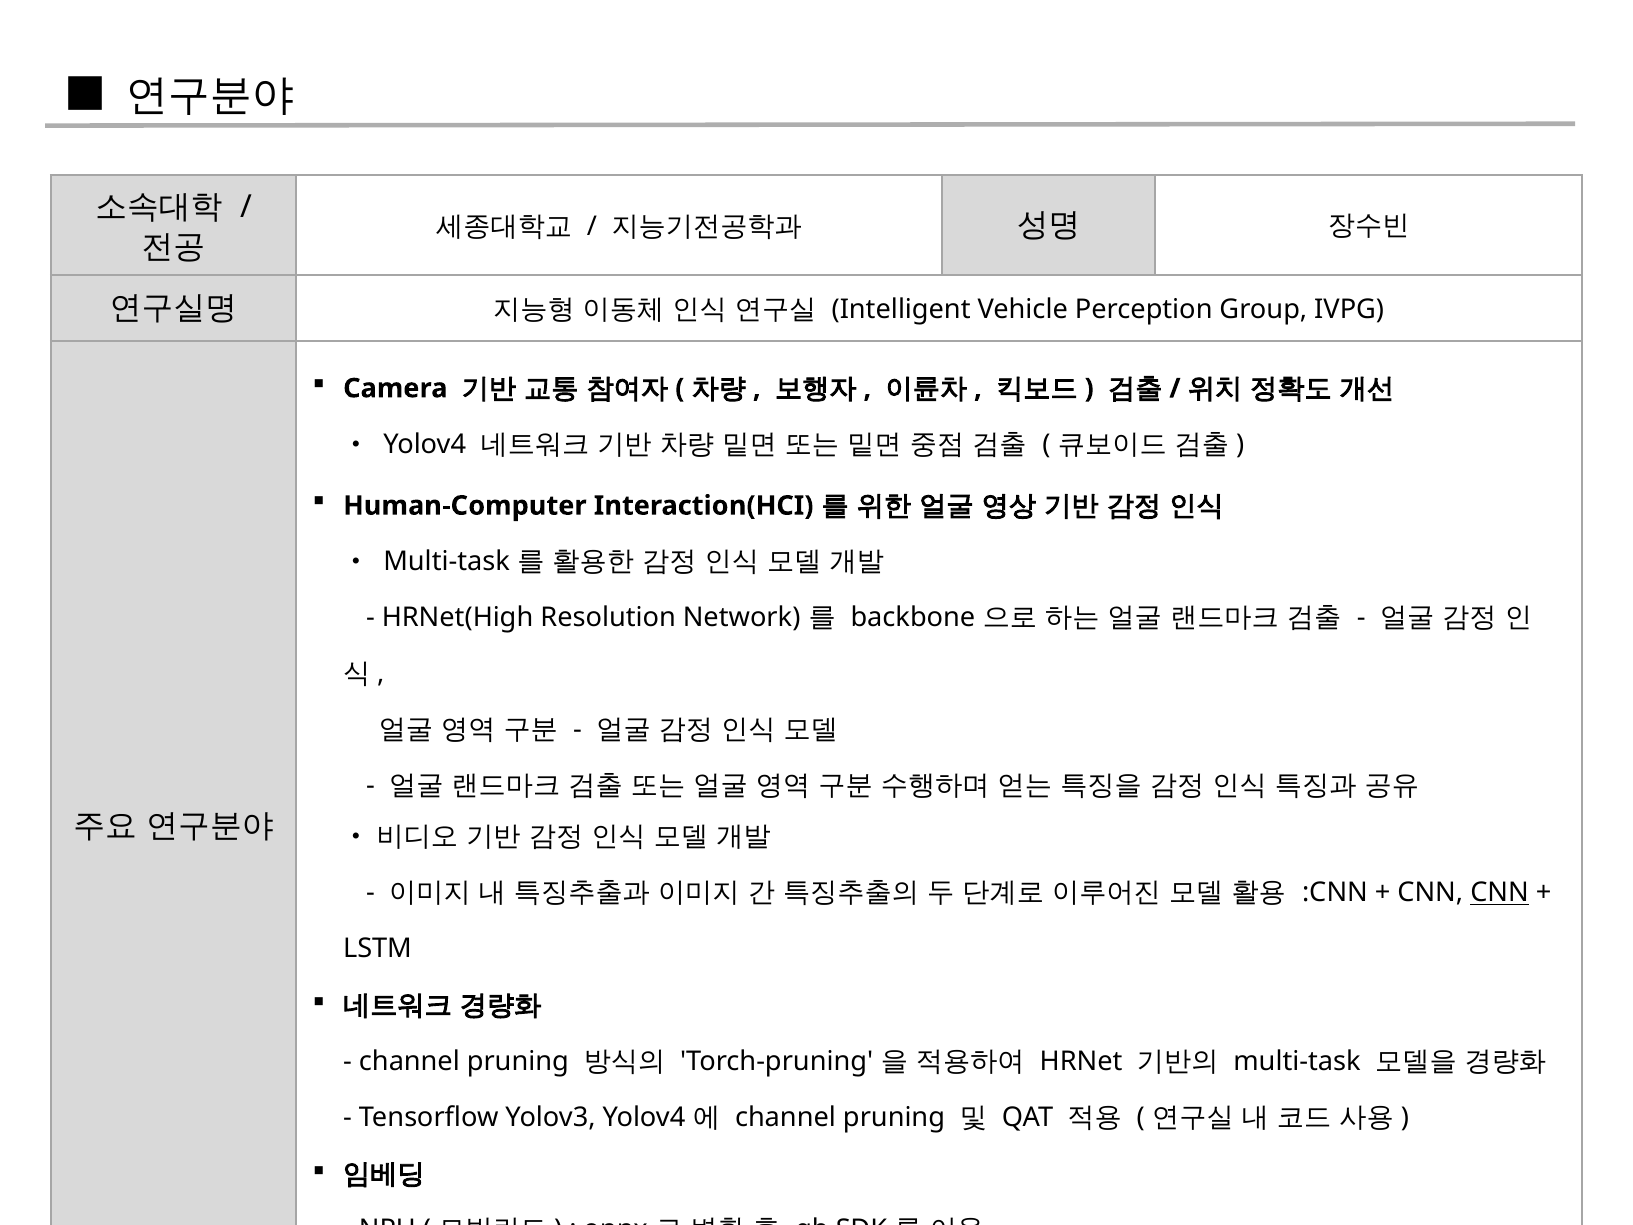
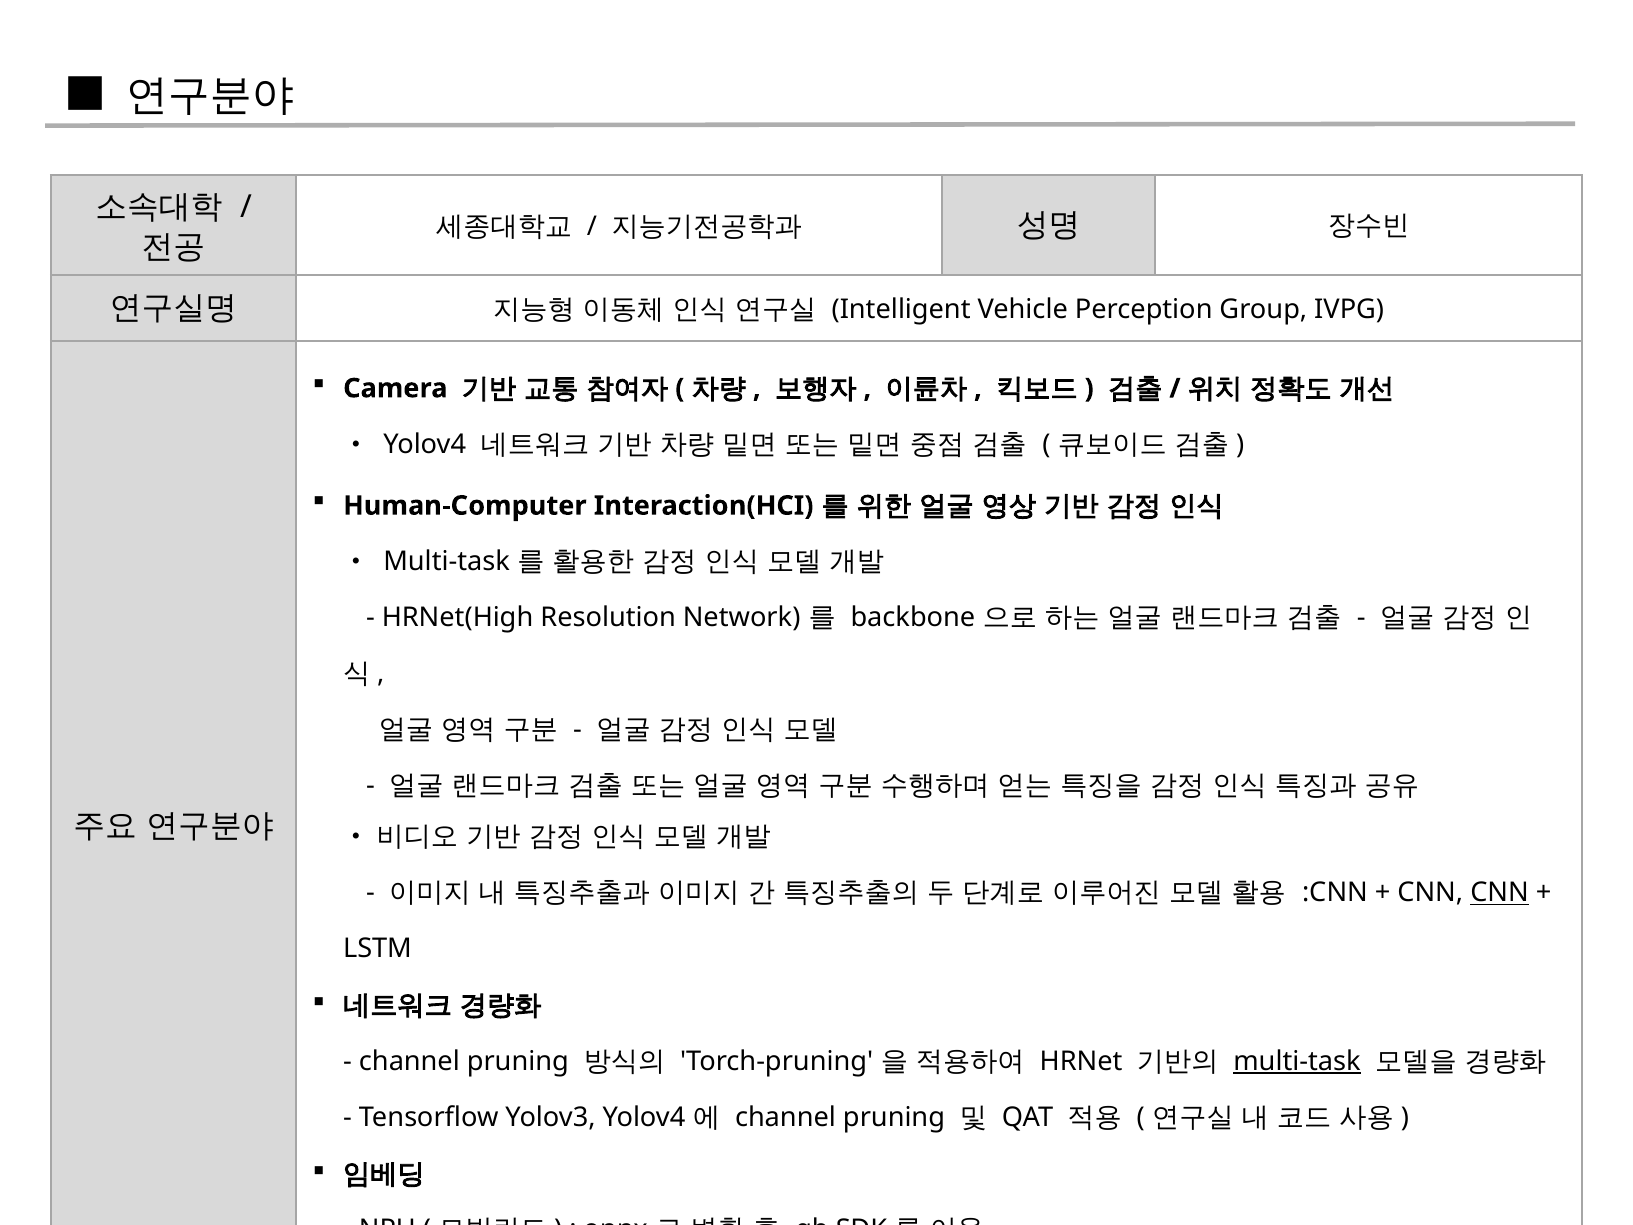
multi-task underline: none -> present (1297, 1061)
